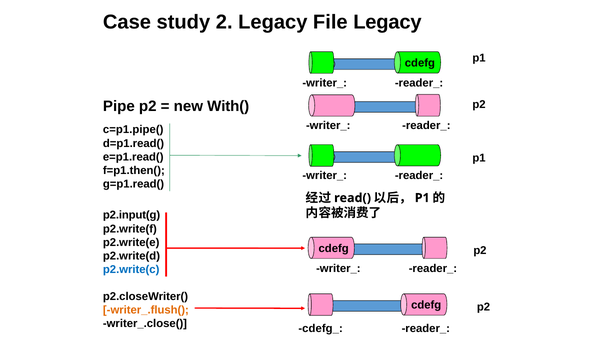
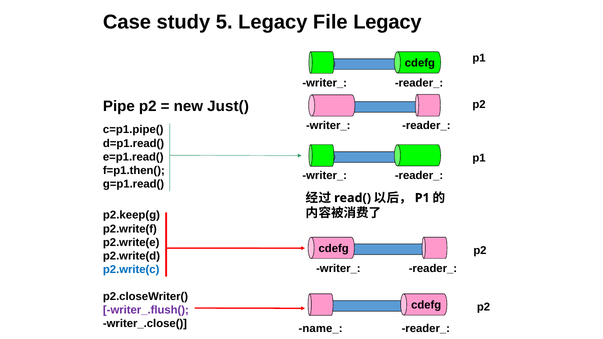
2: 2 -> 5 (224, 22)
With(: With( -> Just( (228, 106)
p2.input(g: p2.input(g -> p2.keep(g (131, 215)
writer_.flush( colour: orange -> purple (146, 310)
cdefg_: cdefg_ -> name_ (321, 329)
